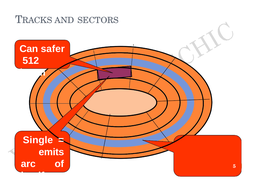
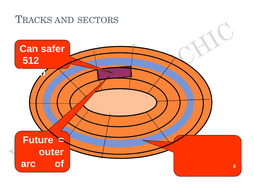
Single: Single -> Future (38, 140)
emits: emits -> outer (51, 152)
itself: itself -> most (33, 176)
